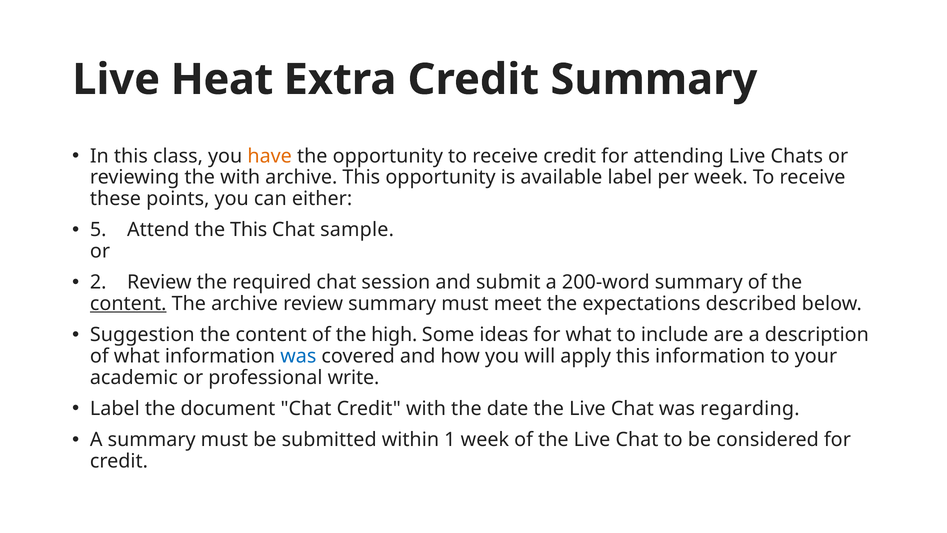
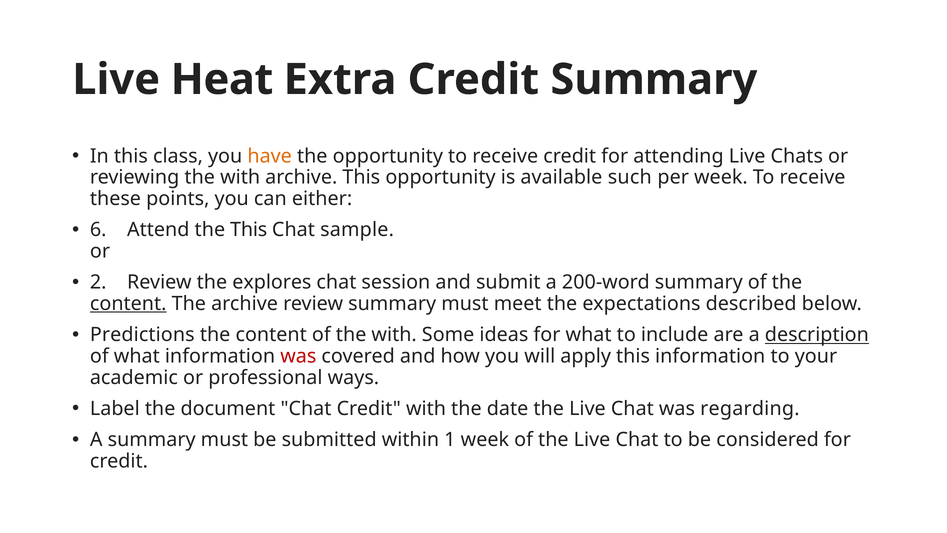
available label: label -> such (630, 177)
5: 5 -> 6 (98, 230)
required: required -> explores (272, 282)
Suggestion: Suggestion -> Predictions (142, 335)
of the high: high -> with (394, 335)
description underline: none -> present (817, 335)
was colour: blue -> red (298, 356)
write: write -> ways (353, 377)
